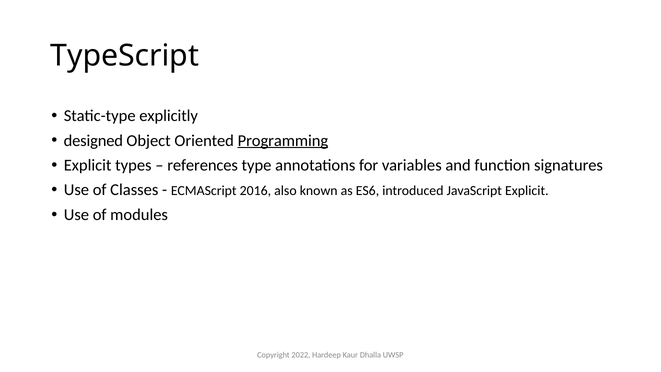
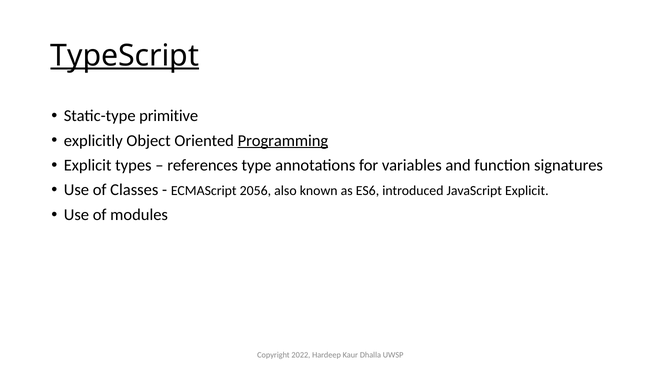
TypeScript underline: none -> present (125, 56)
explicitly: explicitly -> primitive (169, 116)
designed: designed -> explicitly (93, 140)
2016: 2016 -> 2056 (255, 191)
